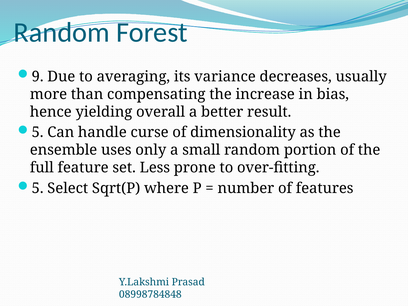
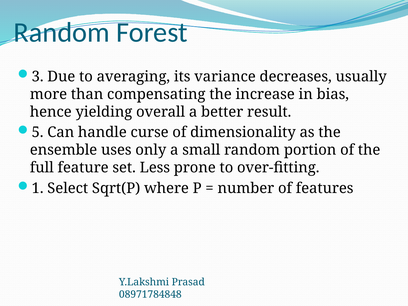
9: 9 -> 3 (38, 76)
5: 5 -> 1 (38, 188)
08998784848: 08998784848 -> 08971784848 (150, 294)
